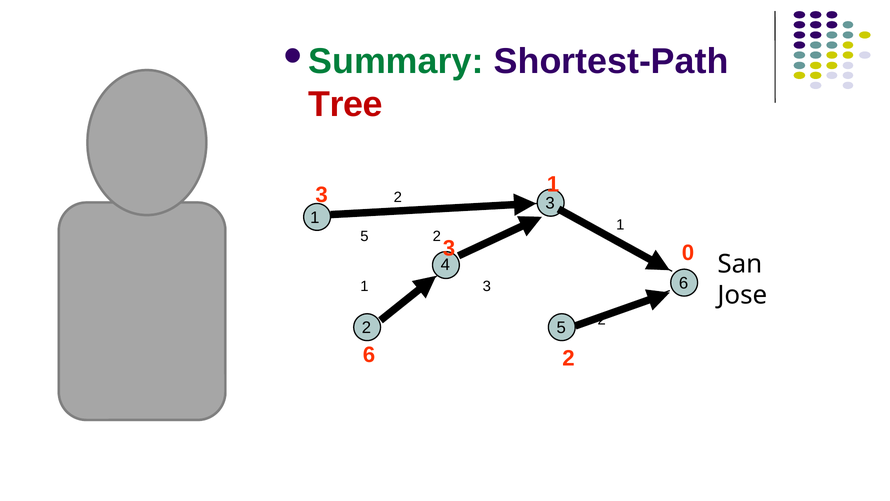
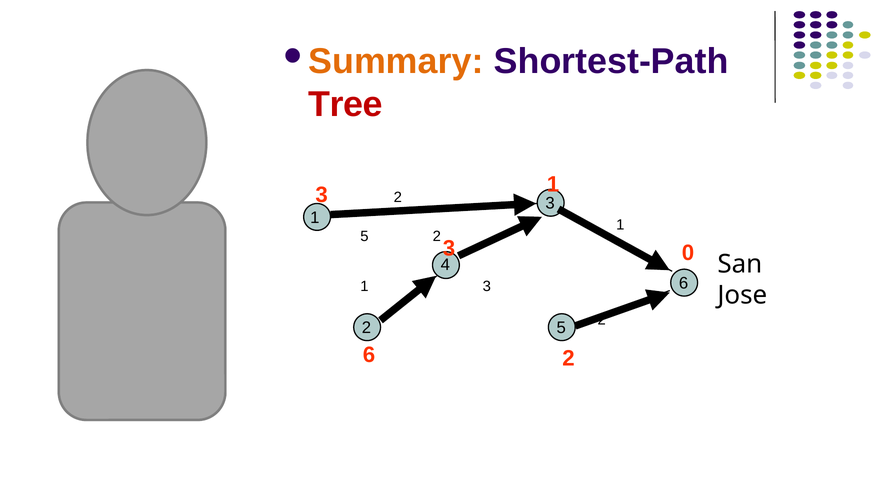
Summary colour: green -> orange (396, 61)
